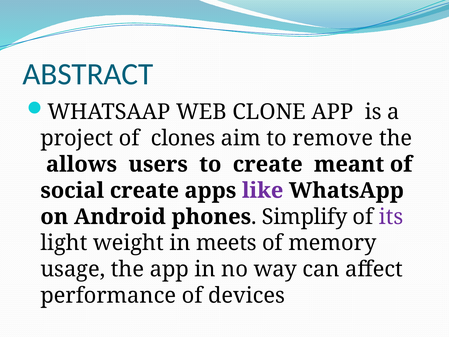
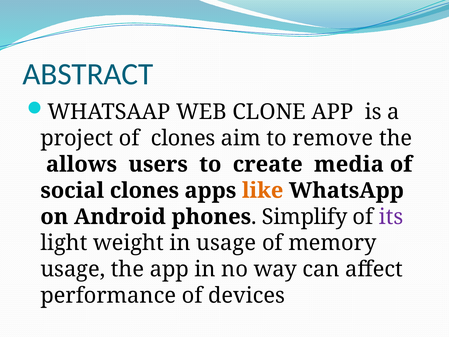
meant: meant -> media (349, 164)
social create: create -> clones (144, 190)
like colour: purple -> orange (263, 190)
in meets: meets -> usage (226, 243)
